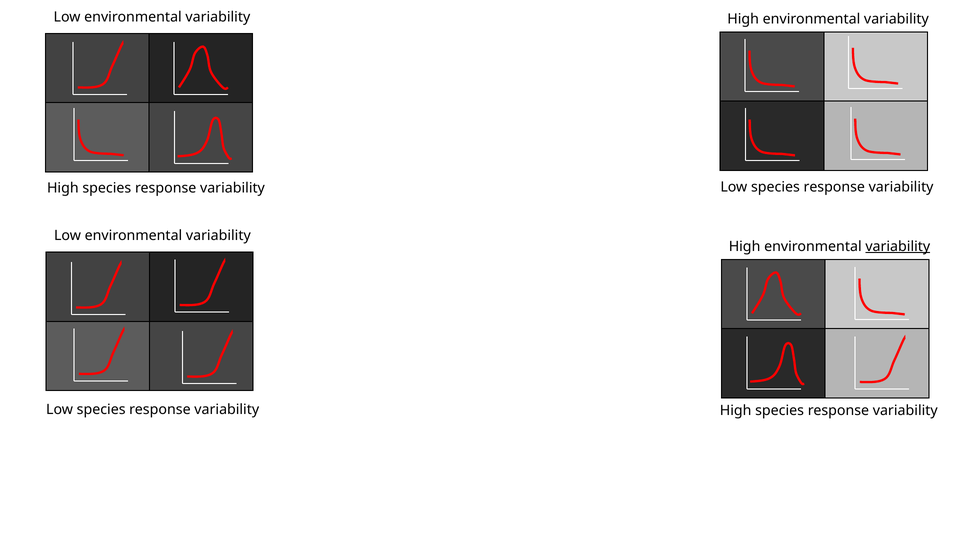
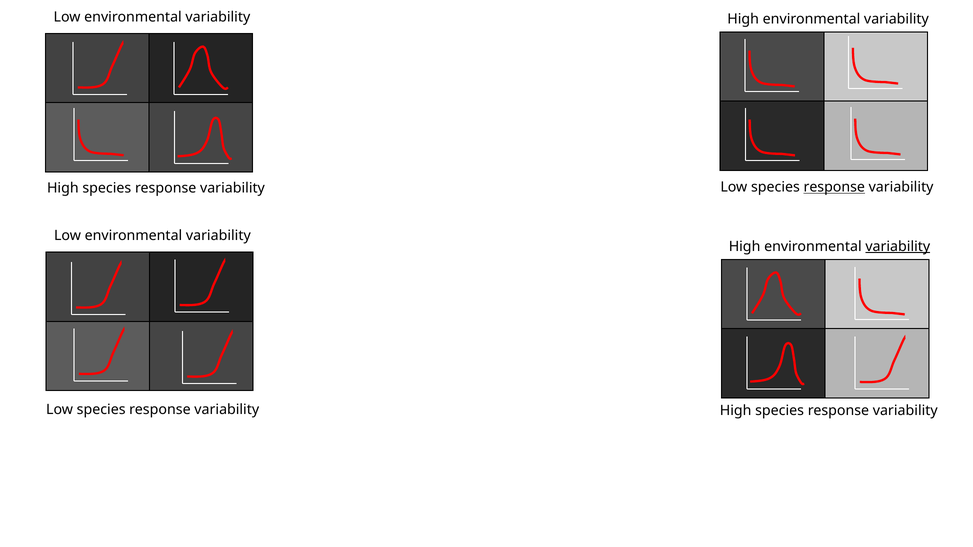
response underline: none -> present (834, 187)
